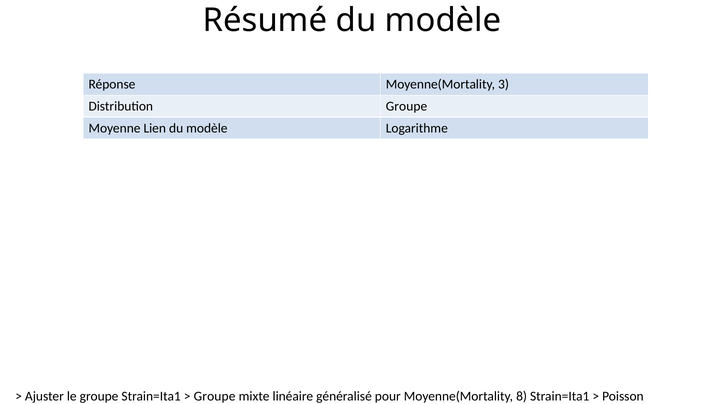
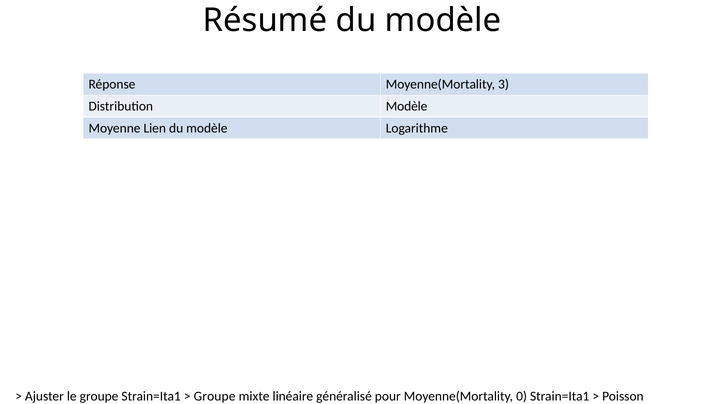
Distribution Groupe: Groupe -> Modèle (407, 106)
8: 8 -> 0 (522, 396)
